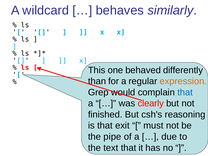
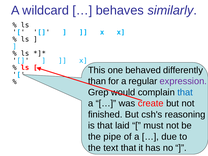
expression colour: orange -> purple (183, 81)
clearly: clearly -> create (151, 103)
exit: exit -> laid (122, 126)
